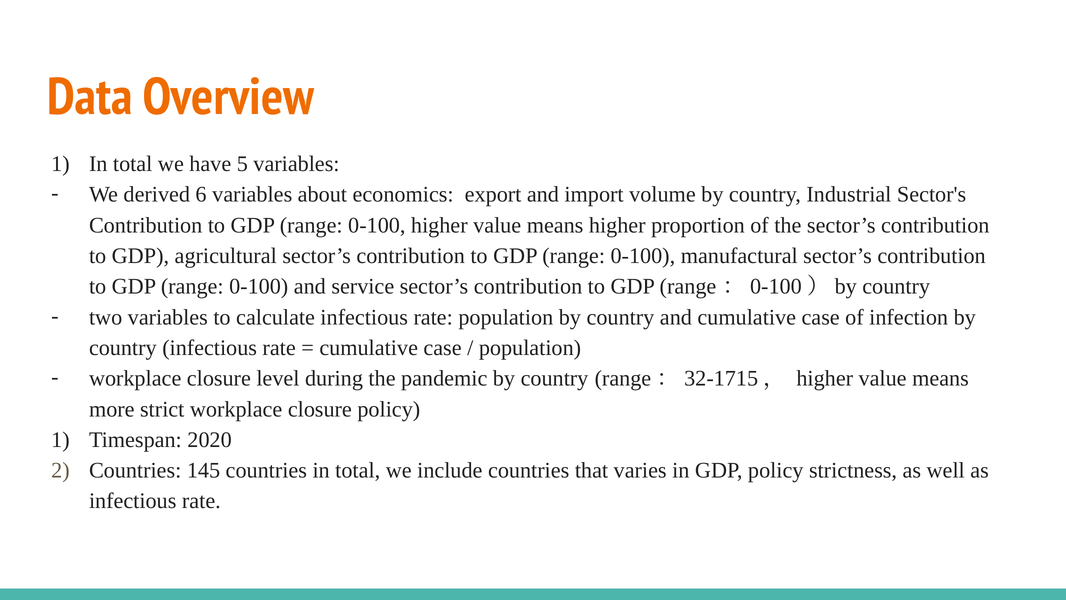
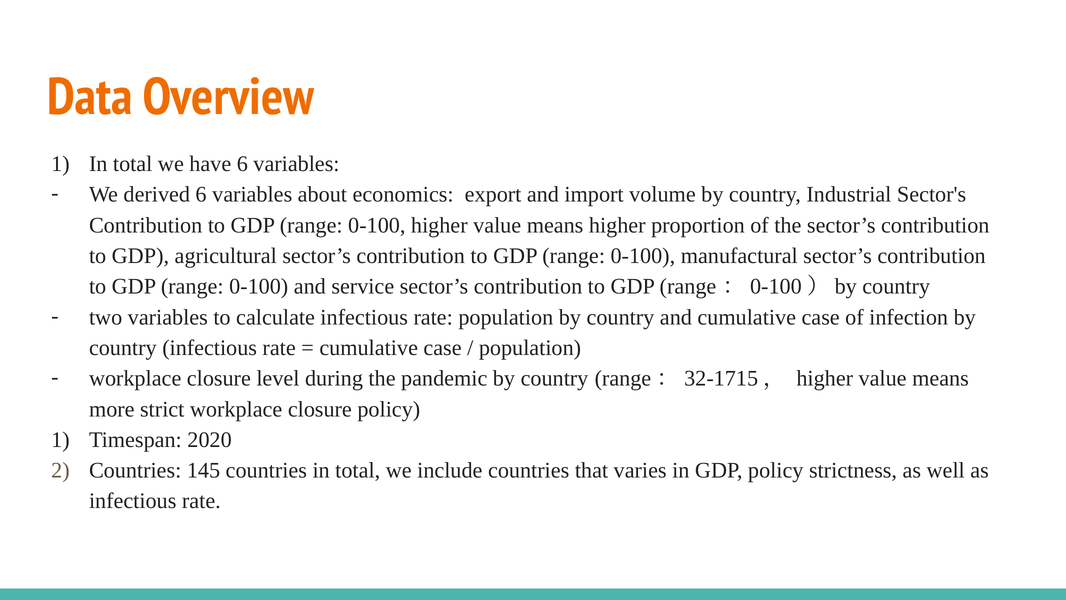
have 5: 5 -> 6 (242, 164)
